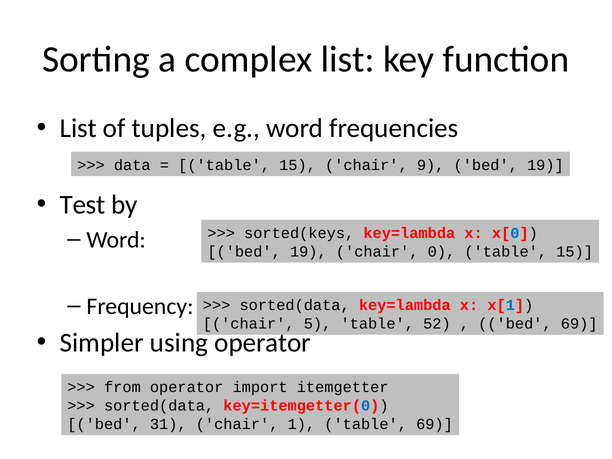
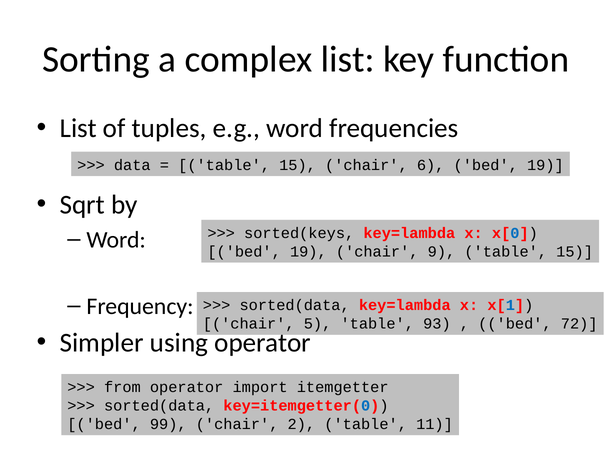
9: 9 -> 6 (431, 165)
Test: Test -> Sqrt (82, 205)
0: 0 -> 9 (441, 251)
52: 52 -> 93 (437, 324)
bed 69: 69 -> 72 (579, 324)
31: 31 -> 99 (168, 424)
1: 1 -> 2 (301, 424)
table 69: 69 -> 11 (434, 424)
